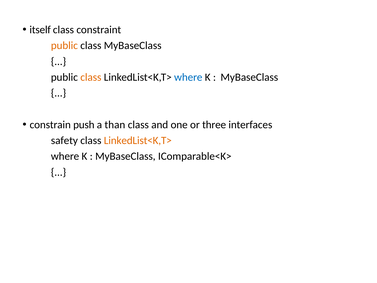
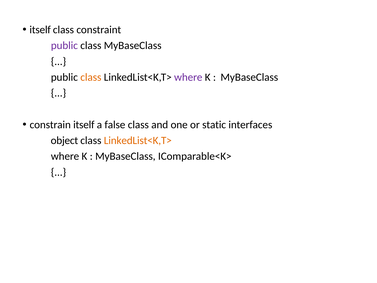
public colour: orange -> purple (64, 46)
where colour: blue -> purple (188, 77)
constrain push: push -> itself (84, 125)
than: than -> false (115, 125)
three: three -> static (214, 125)
safety: safety -> object (64, 140)
